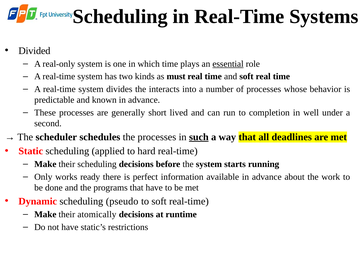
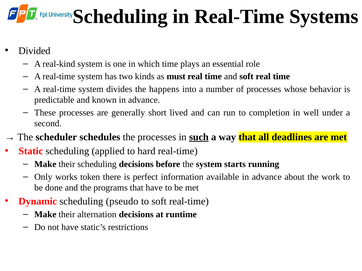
real-only: real-only -> real-kind (59, 64)
essential underline: present -> none (228, 64)
interacts: interacts -> happens (164, 89)
ready: ready -> token (90, 177)
atomically: atomically -> alternation (97, 215)
